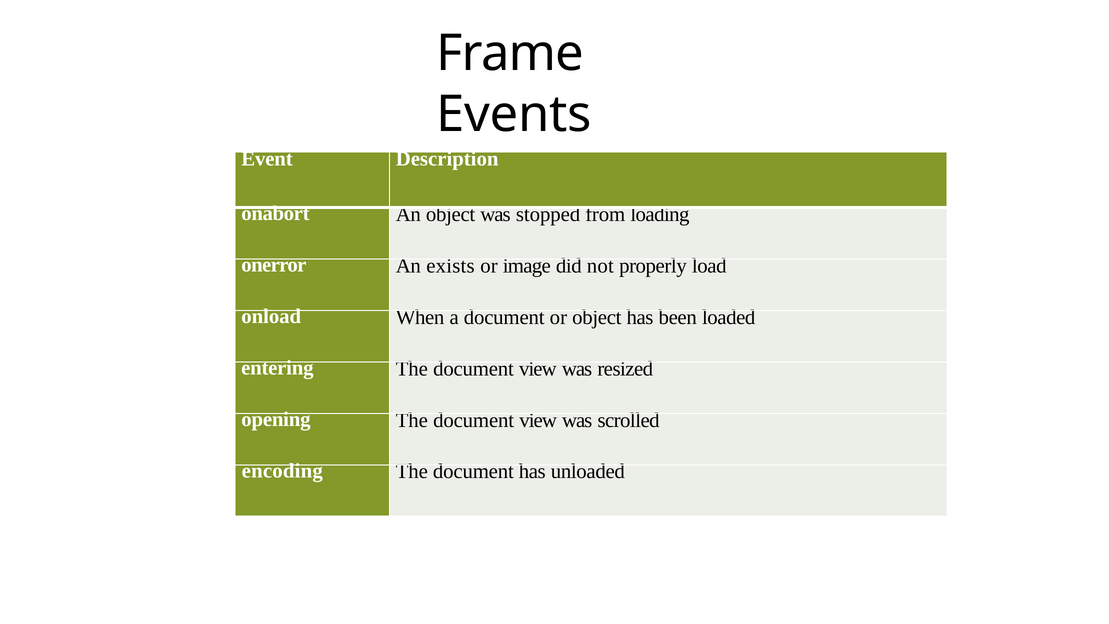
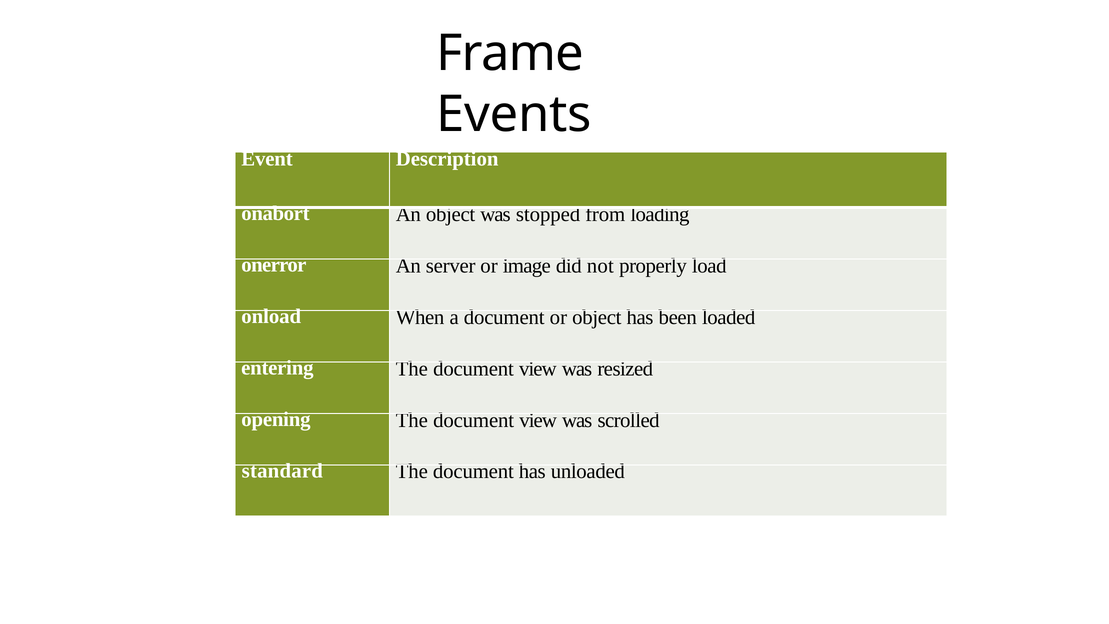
exists: exists -> server (451, 266)
encoding: encoding -> standard (282, 471)
